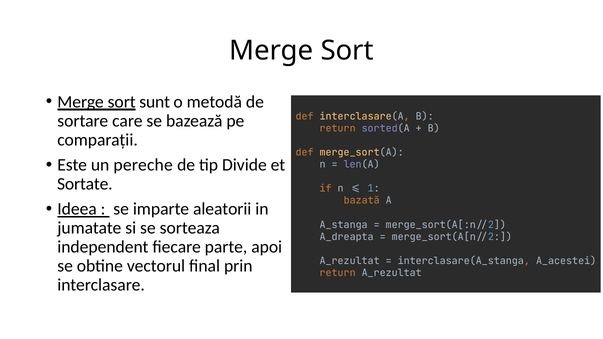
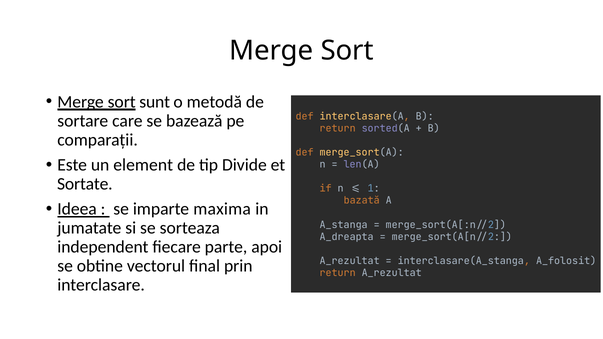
pereche: pereche -> element (143, 165)
aleatorii: aleatorii -> maxima (222, 209)
A_acestei: A_acestei -> A_folosit (566, 261)
